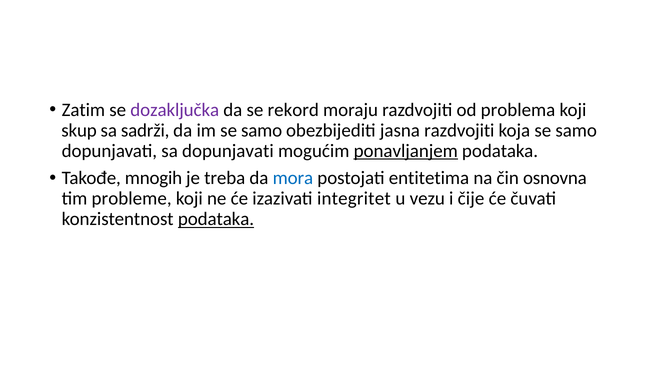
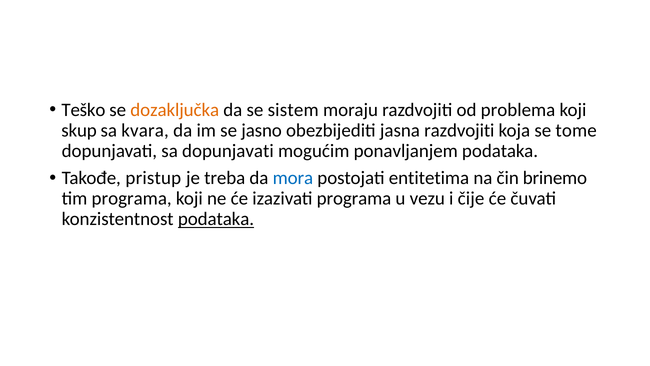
Zatim: Zatim -> Teško (83, 110)
dozaključka colour: purple -> orange (175, 110)
rekord: rekord -> sistem (293, 110)
sadrži: sadrži -> kvara (145, 130)
im se samo: samo -> jasno (262, 130)
koja se samo: samo -> tome (576, 130)
ponavljanjem underline: present -> none (406, 151)
mnogih: mnogih -> pristup (153, 178)
osnovna: osnovna -> brinemo (555, 178)
tim probleme: probleme -> programa (132, 199)
izazivati integritet: integritet -> programa (354, 199)
